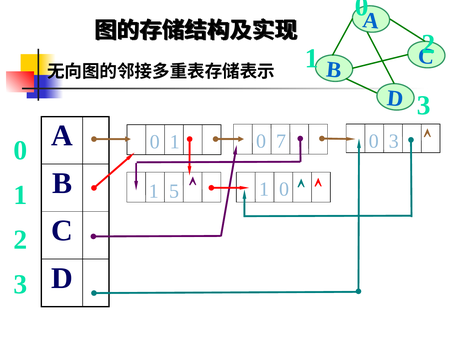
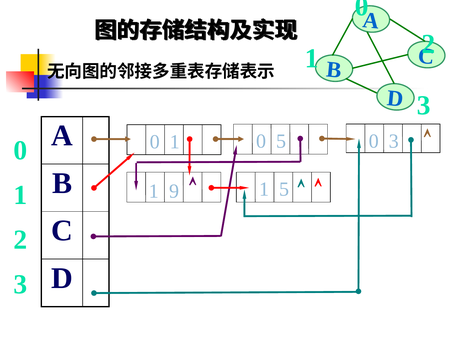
0 7: 7 -> 5 (281, 141)
1 0: 0 -> 5 (284, 189)
5: 5 -> 9 (174, 191)
